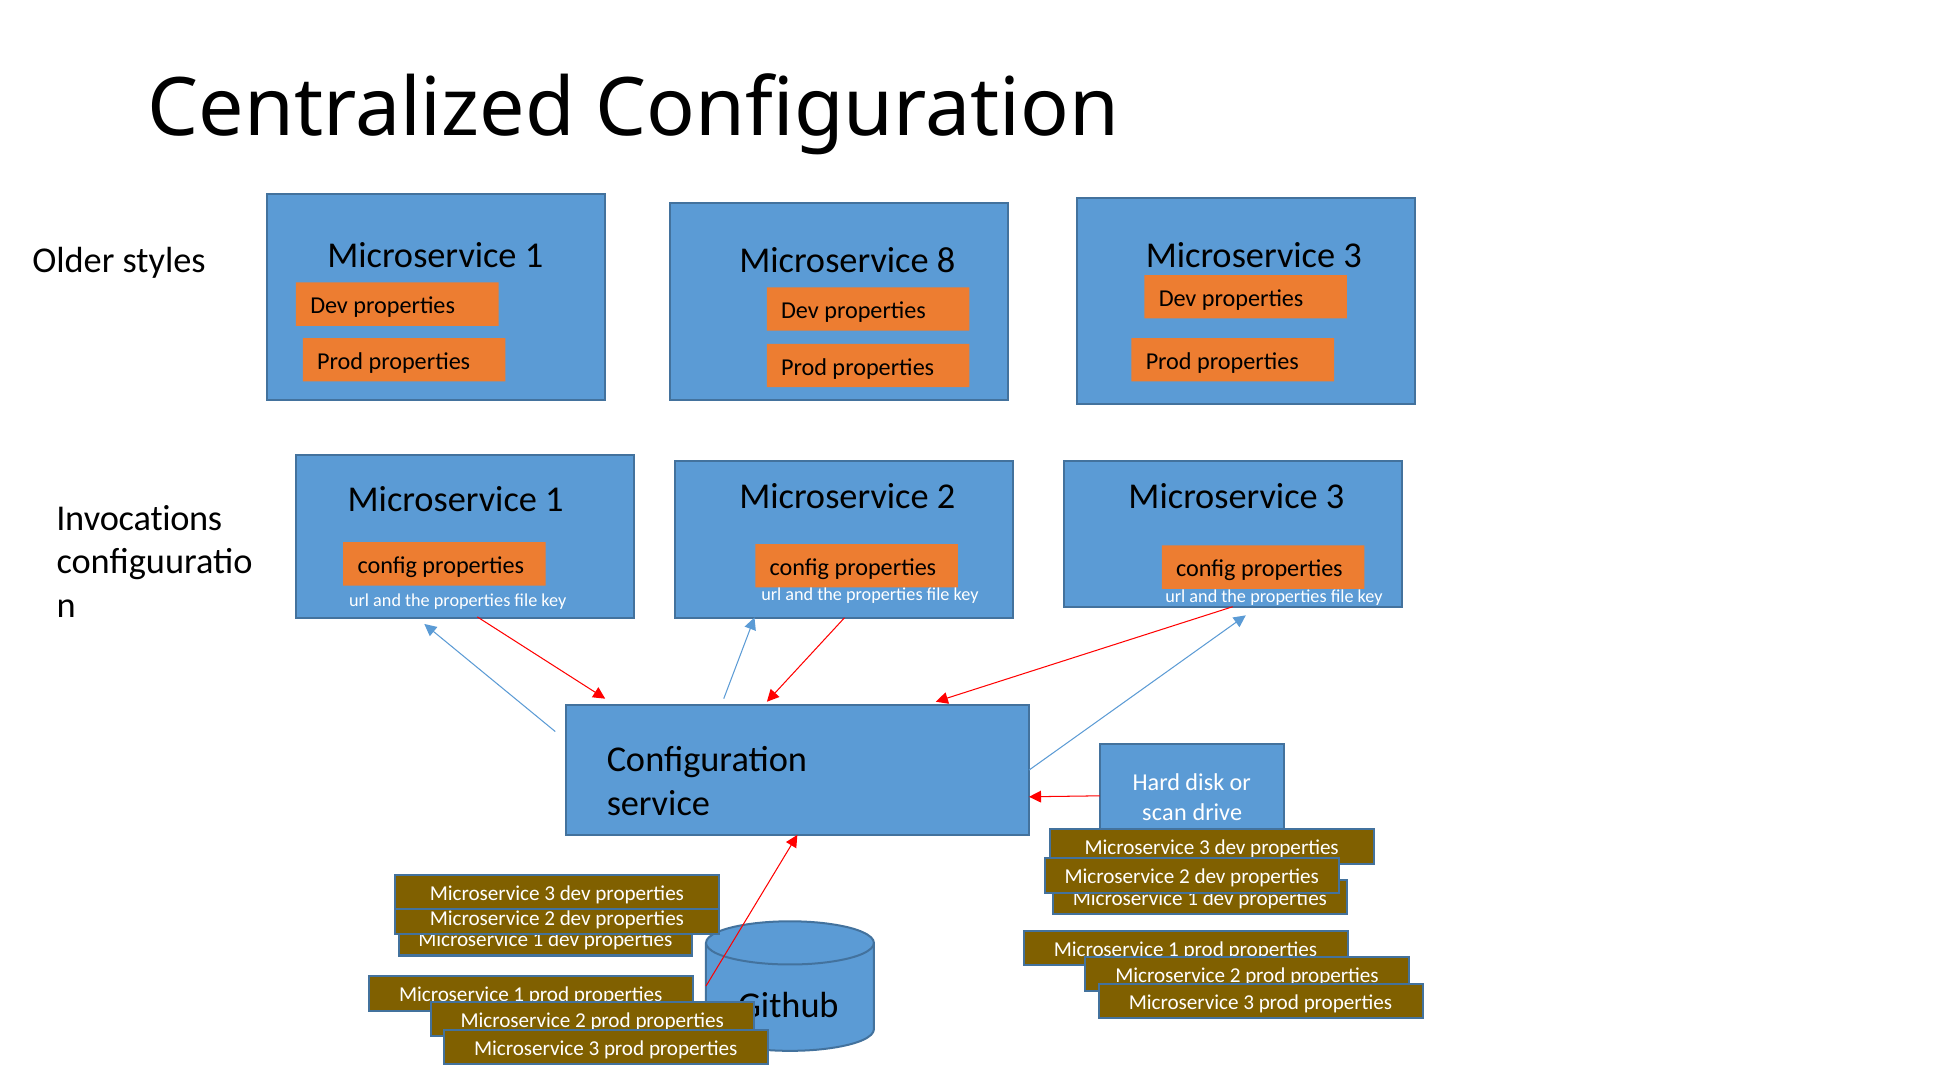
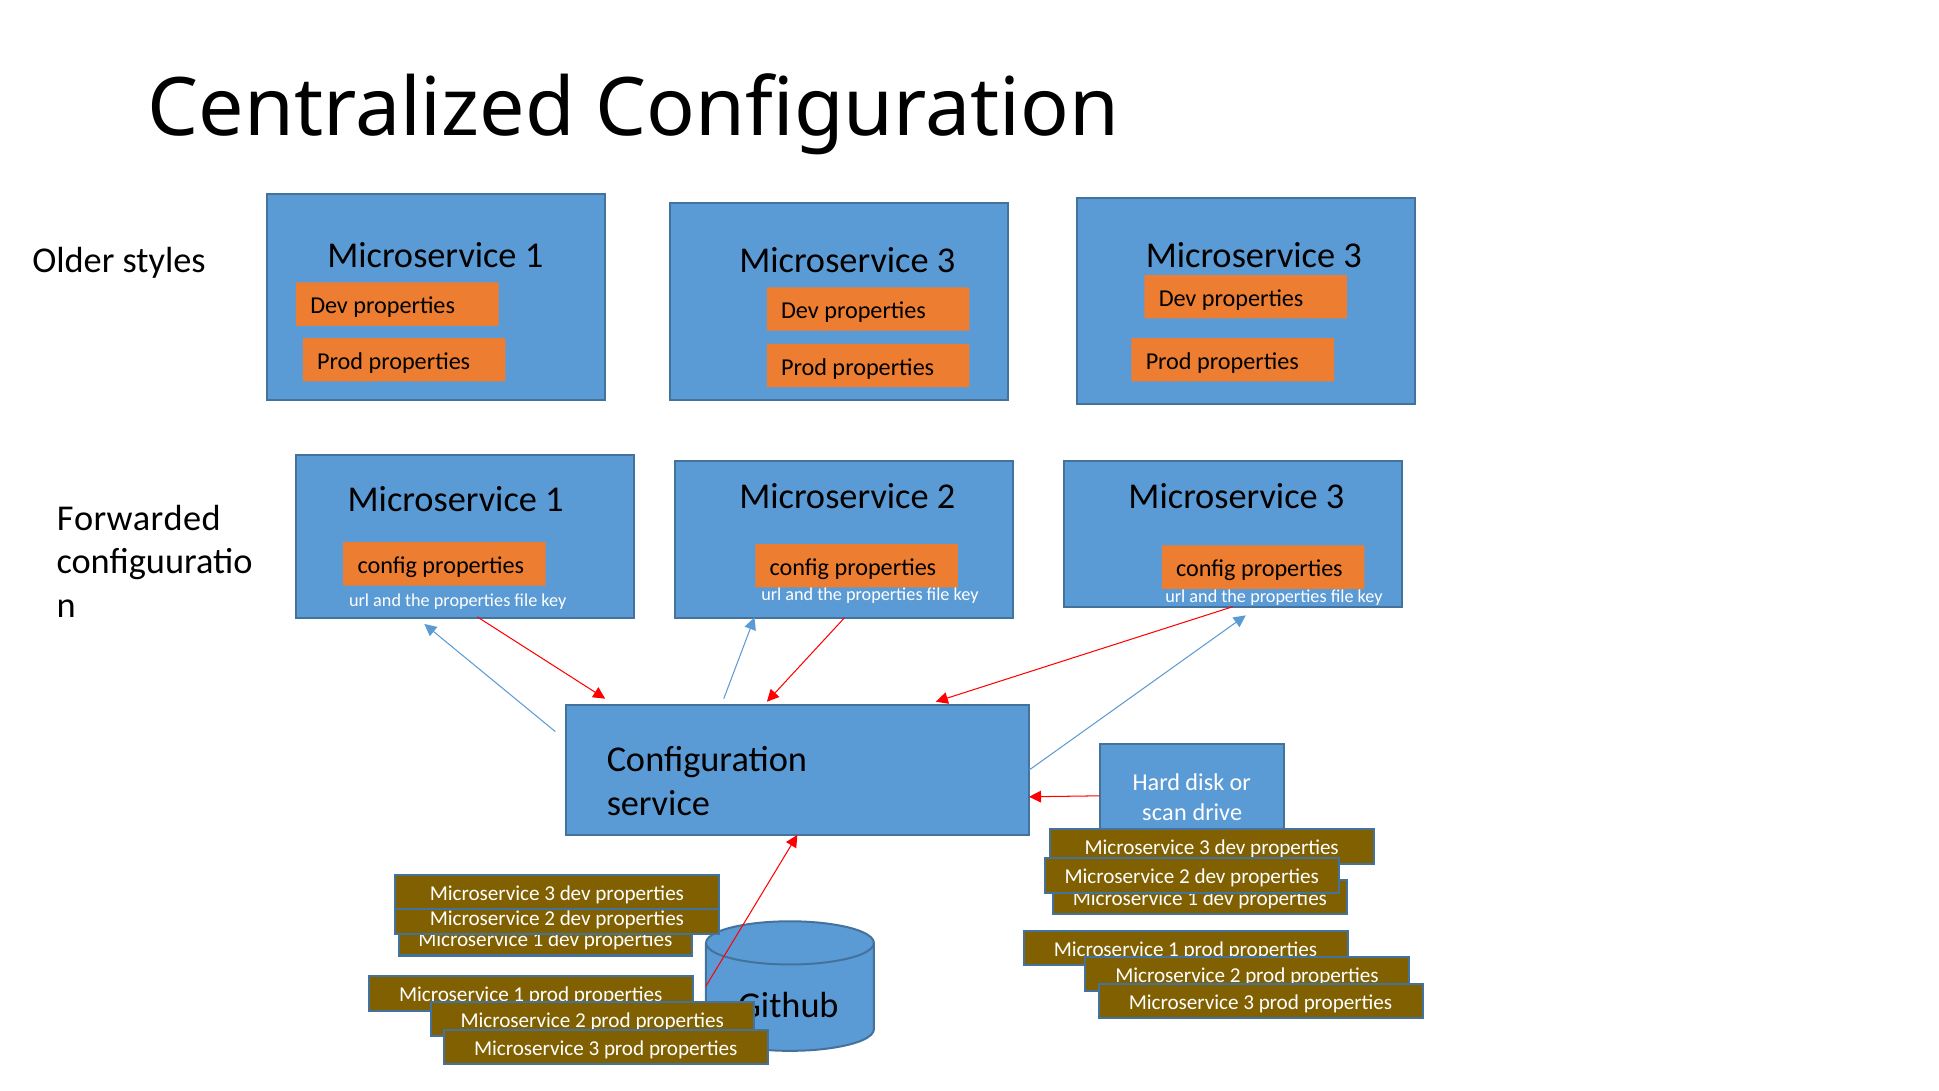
1 Microservice 8: 8 -> 3 (946, 260)
Invocations: Invocations -> Forwarded (139, 518)
